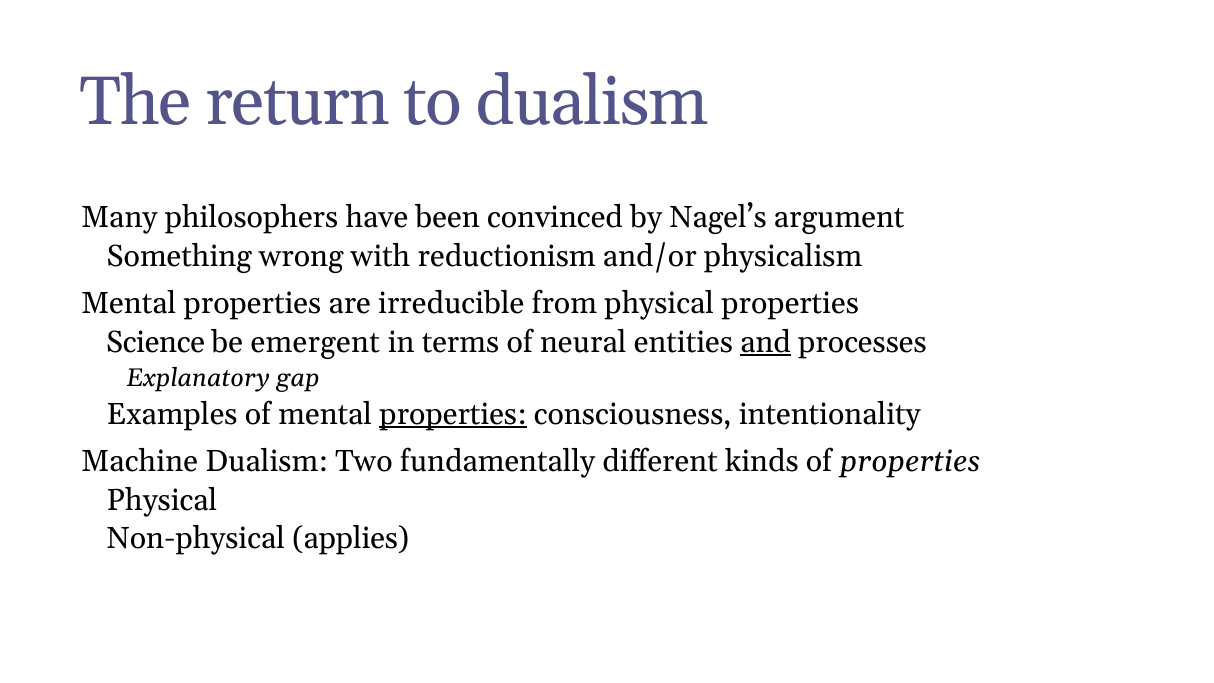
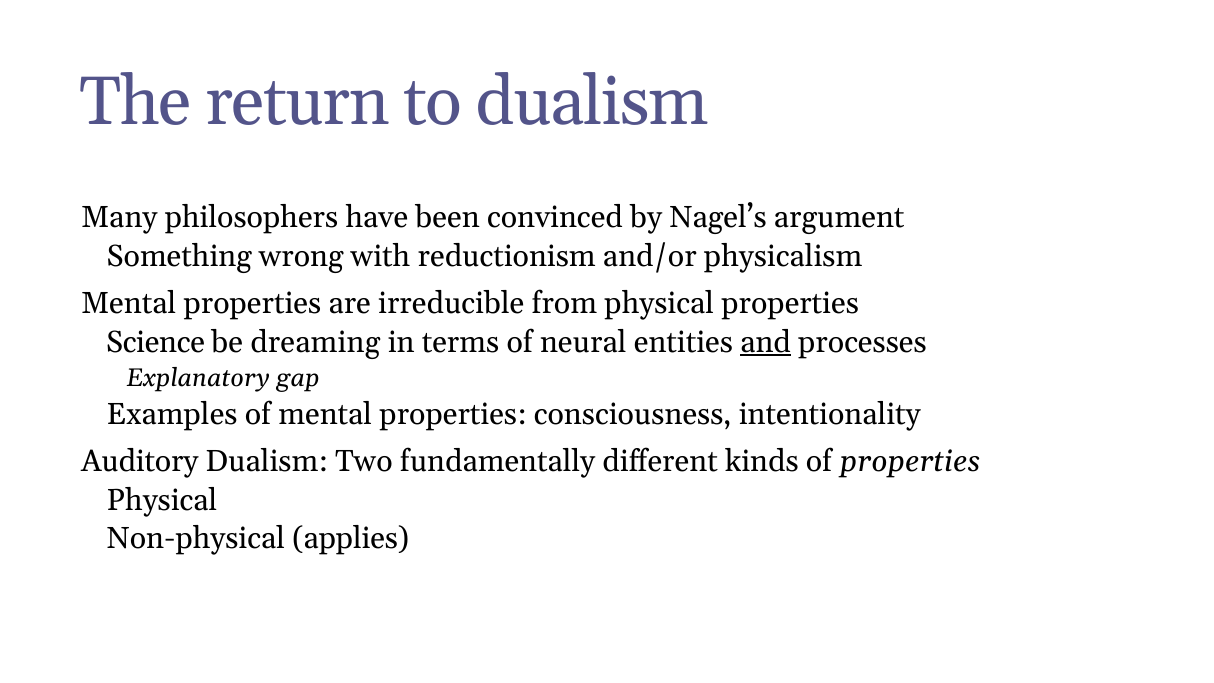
emergent: emergent -> dreaming (315, 342)
properties underline: present -> none (453, 414)
Machine: Machine -> Auditory (140, 461)
